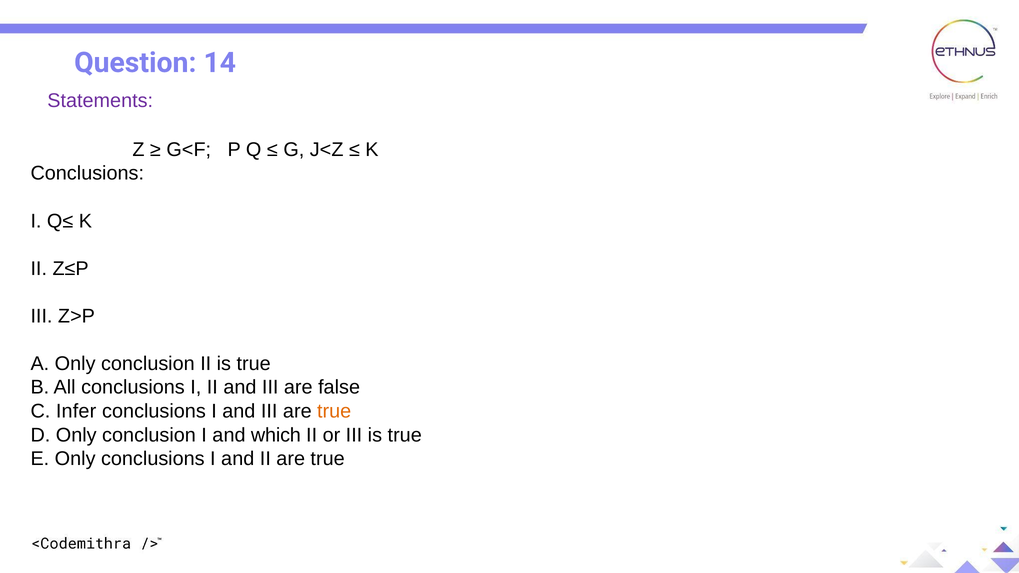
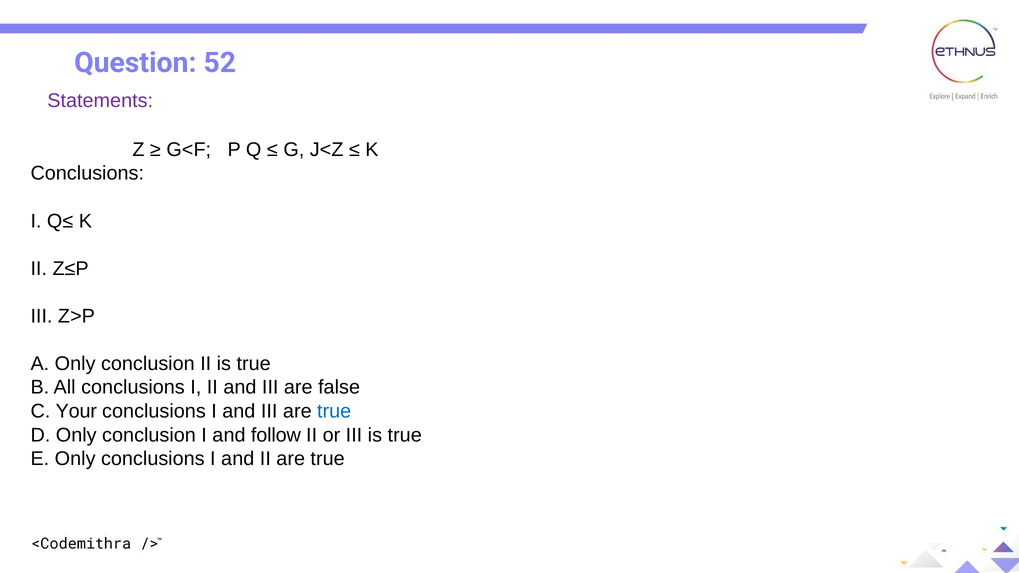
14: 14 -> 52 (220, 63)
Infer: Infer -> Your (76, 411)
true colour: orange -> blue (334, 411)
which: which -> follow (276, 435)
